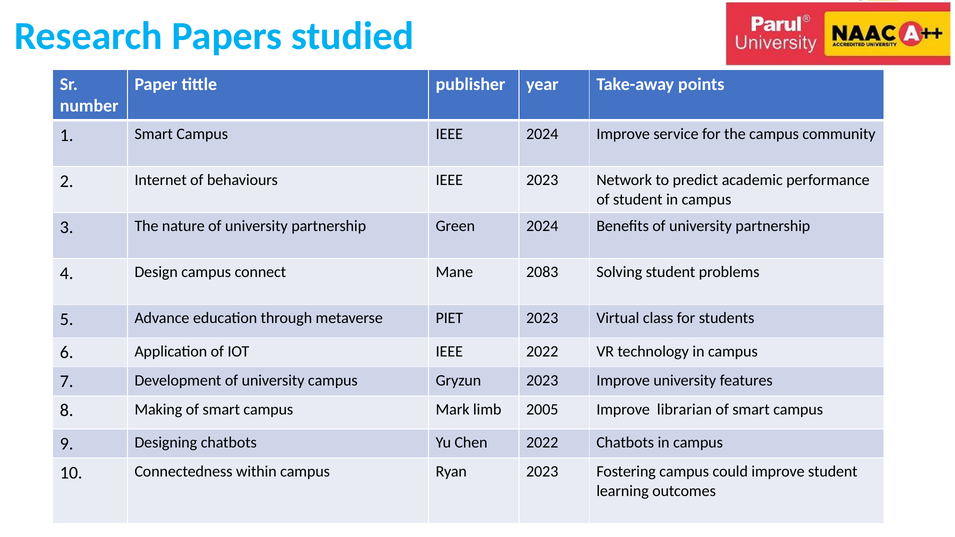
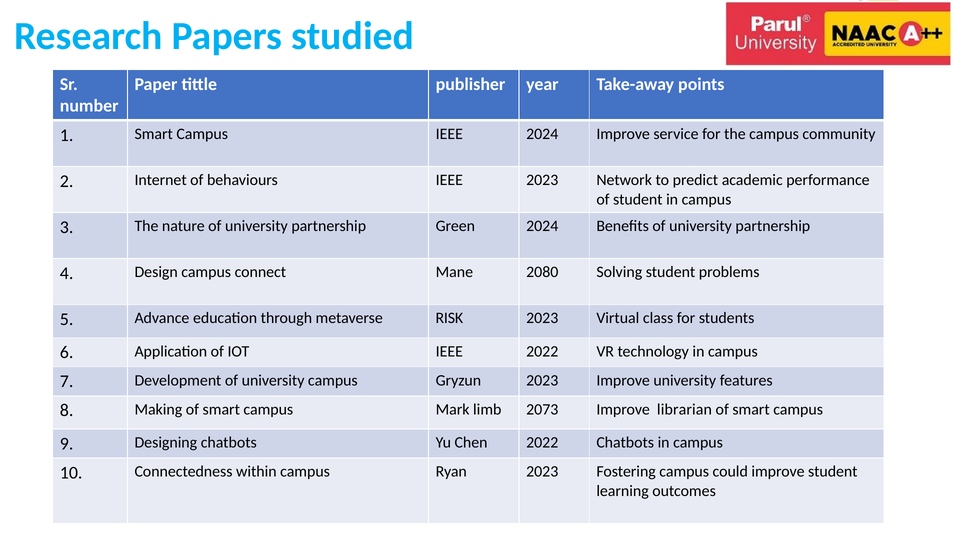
2083: 2083 -> 2080 (542, 272)
PIET: PIET -> RISK (449, 318)
2005: 2005 -> 2073 (542, 409)
